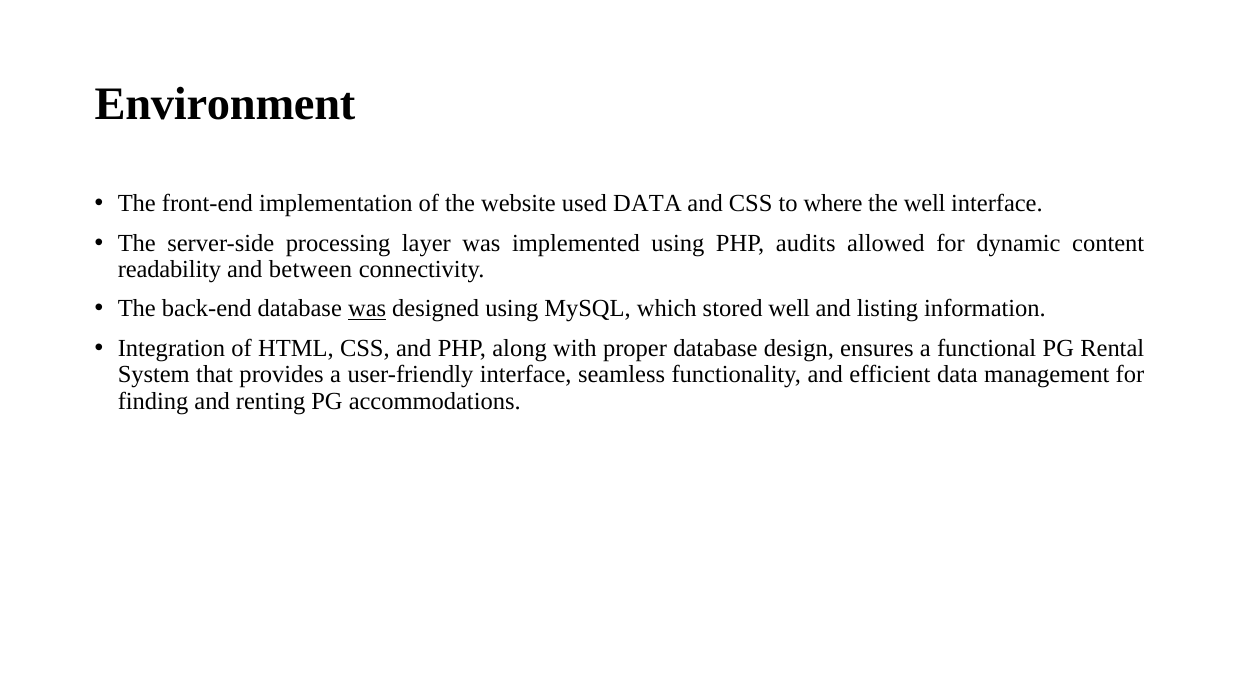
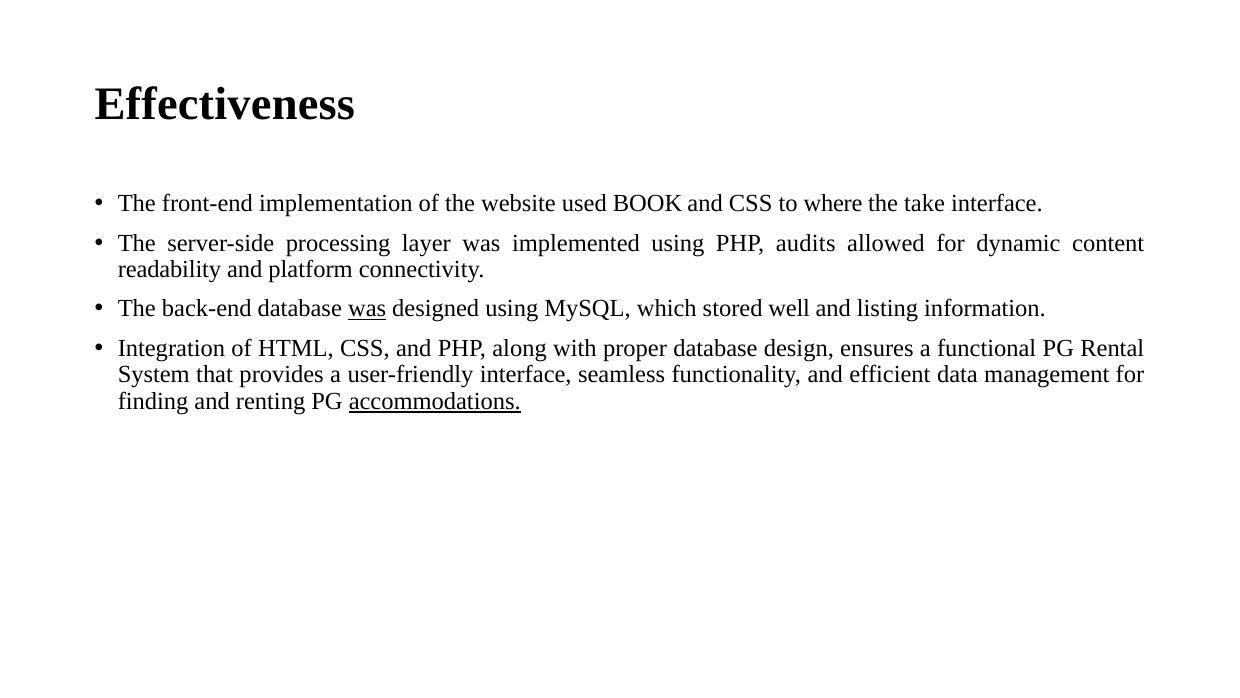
Environment: Environment -> Effectiveness (225, 104)
used DATA: DATA -> BOOK (648, 203)
the well: well -> take (925, 203)
between: between -> platform (311, 269)
accommodations underline: none -> present (435, 401)
